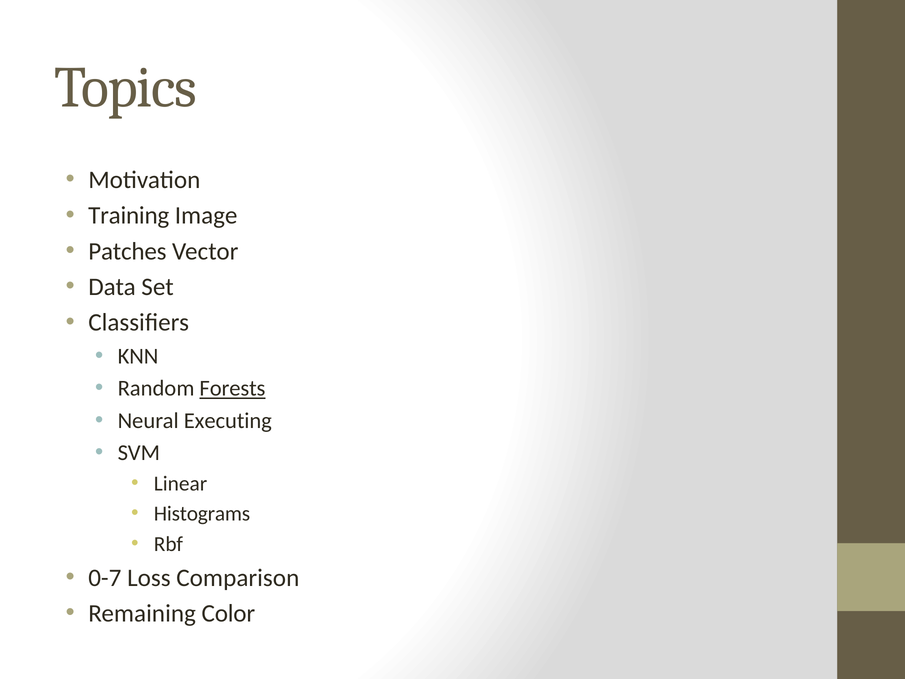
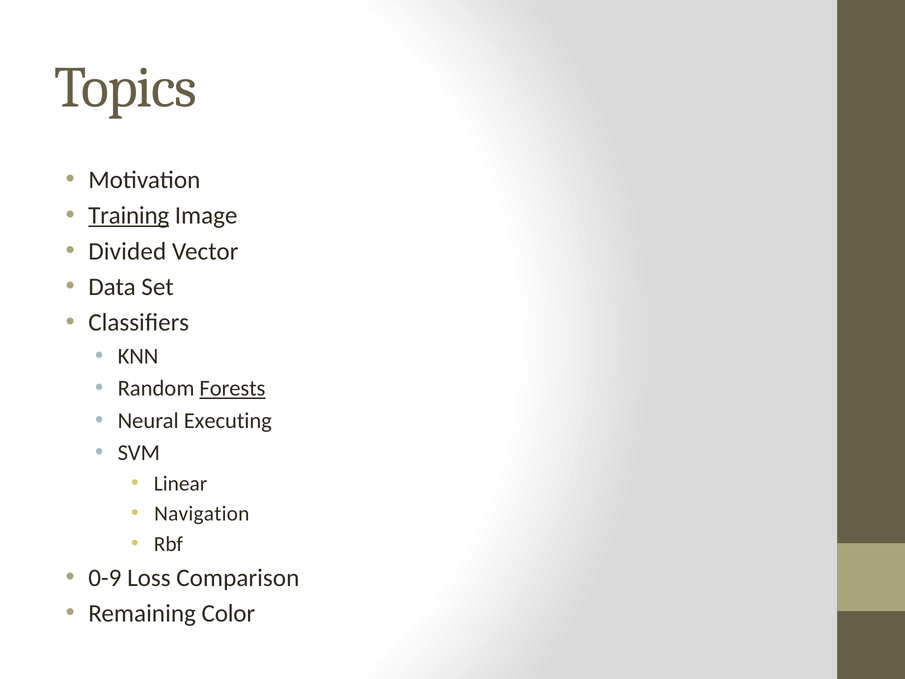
Training underline: none -> present (129, 215)
Patches: Patches -> Divided (127, 251)
Histograms: Histograms -> Navigation (202, 514)
0-7: 0-7 -> 0-9 (105, 577)
